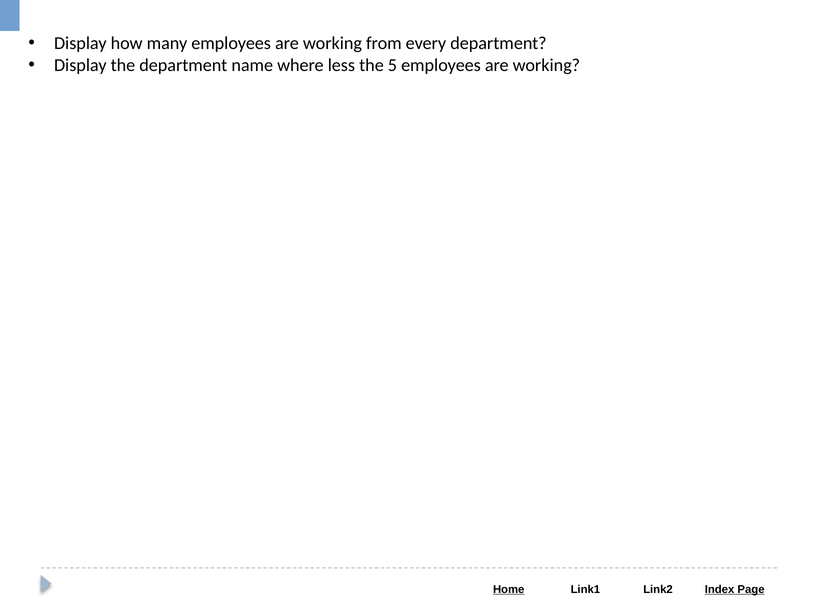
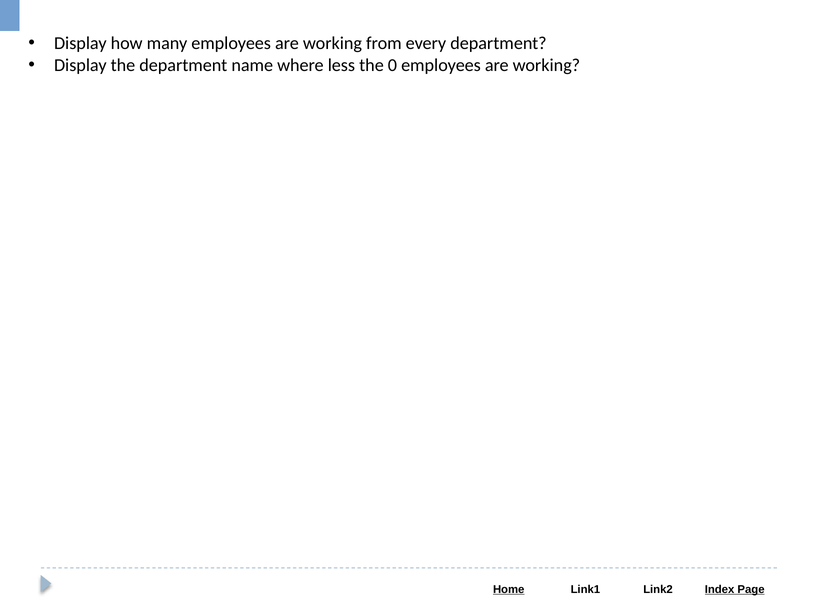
5: 5 -> 0 (392, 65)
